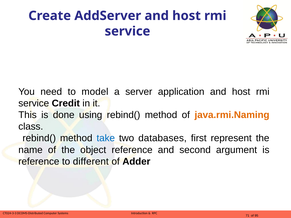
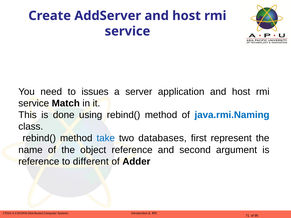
model: model -> issues (95, 92)
Credit: Credit -> Match (66, 103)
java.rmi.Naming colour: orange -> blue (232, 115)
